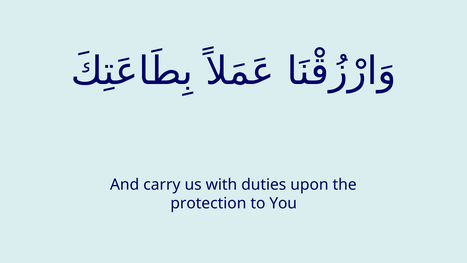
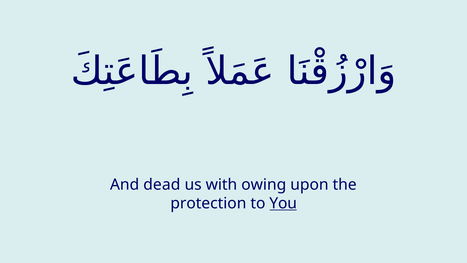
carry: carry -> dead (162, 184)
duties: duties -> owing (264, 184)
You underline: none -> present (283, 203)
